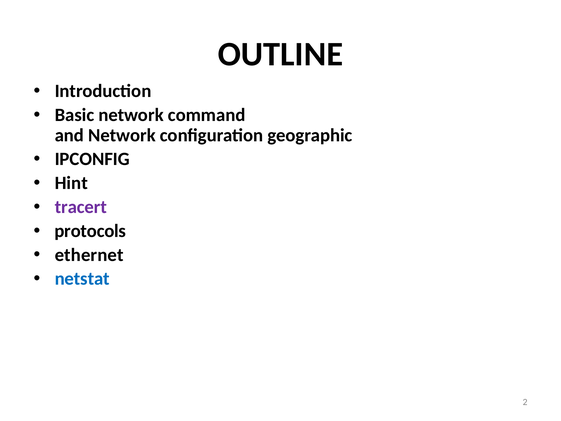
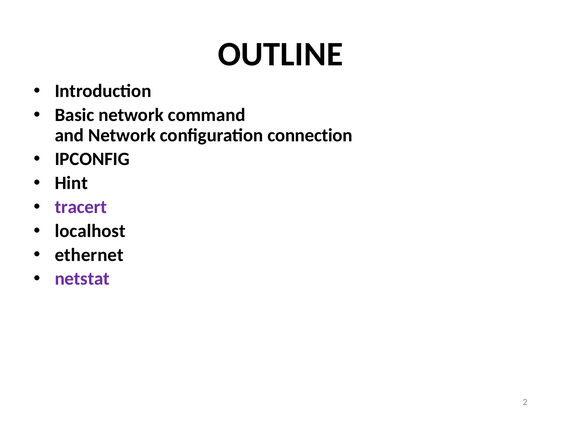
geographic: geographic -> connection (310, 135)
protocols: protocols -> localhost (90, 231)
netstat colour: blue -> purple (82, 279)
